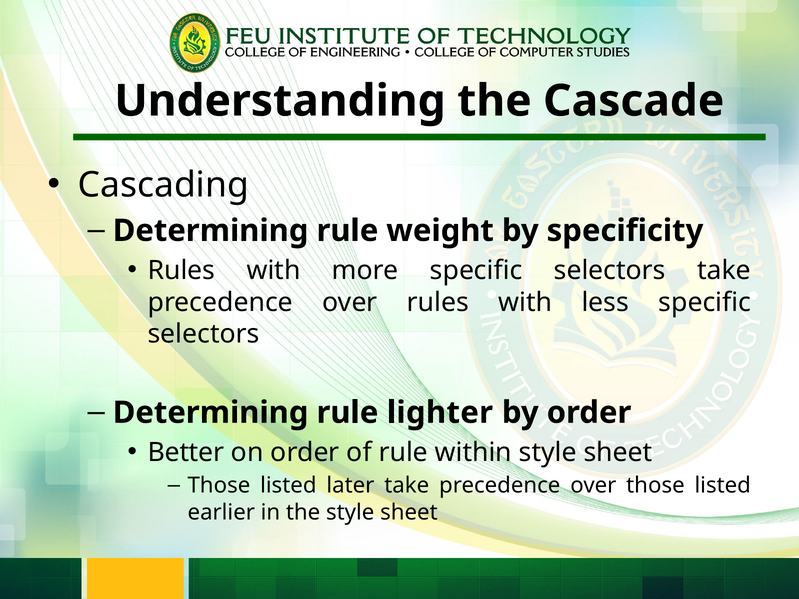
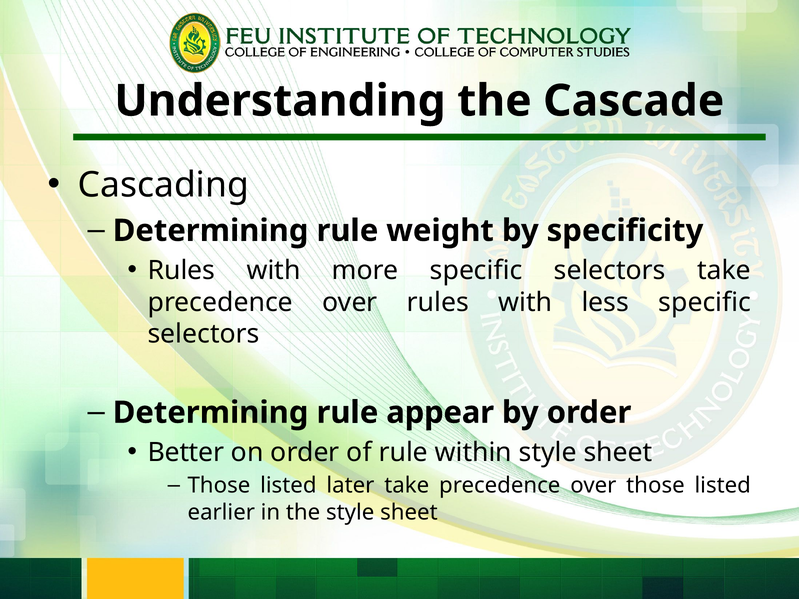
lighter: lighter -> appear (440, 413)
